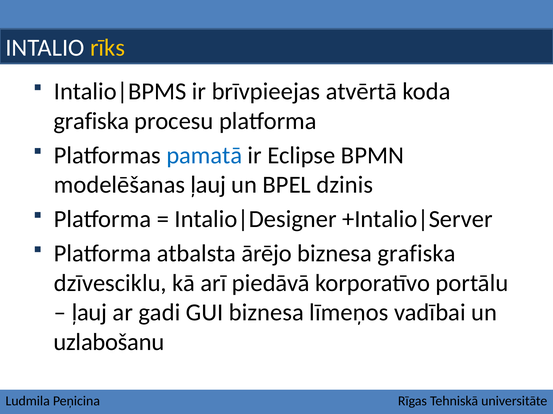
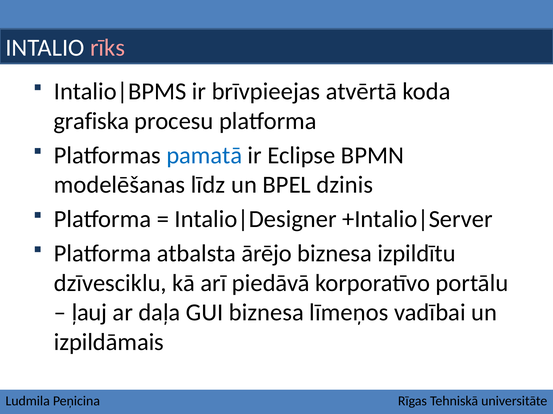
rīks colour: yellow -> pink (108, 48)
modelēšanas ļauj: ļauj -> līdz (208, 185)
biznesa grafiska: grafiska -> izpildītu (417, 254)
gadi: gadi -> daļa (159, 313)
uzlabošanu: uzlabošanu -> izpildāmais (109, 343)
